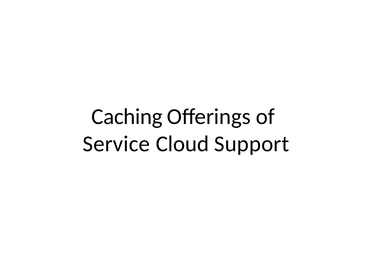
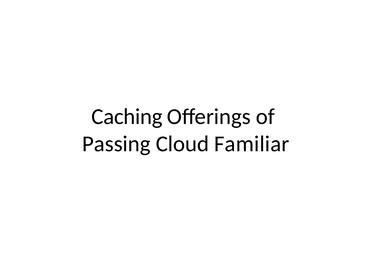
Service: Service -> Passing (116, 144)
Support: Support -> Familiar (252, 144)
